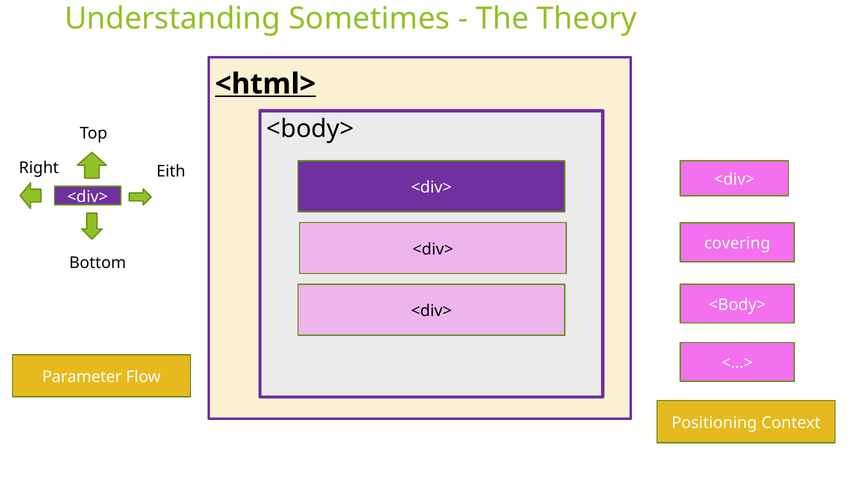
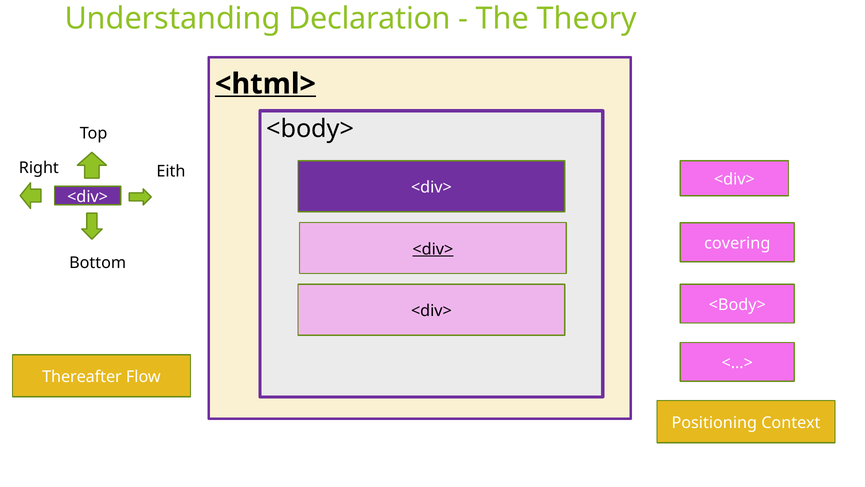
Sometimes: Sometimes -> Declaration (369, 19)
<div> underline: none -> present (433, 249)
Parameter: Parameter -> Thereafter (82, 377)
